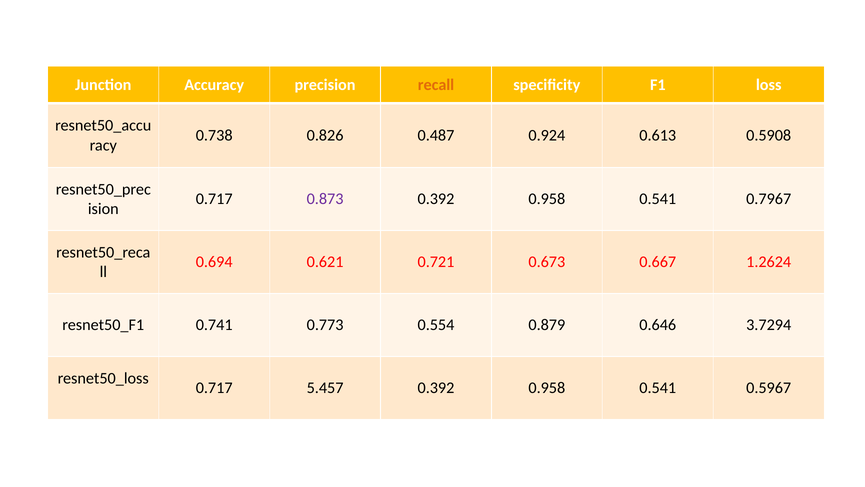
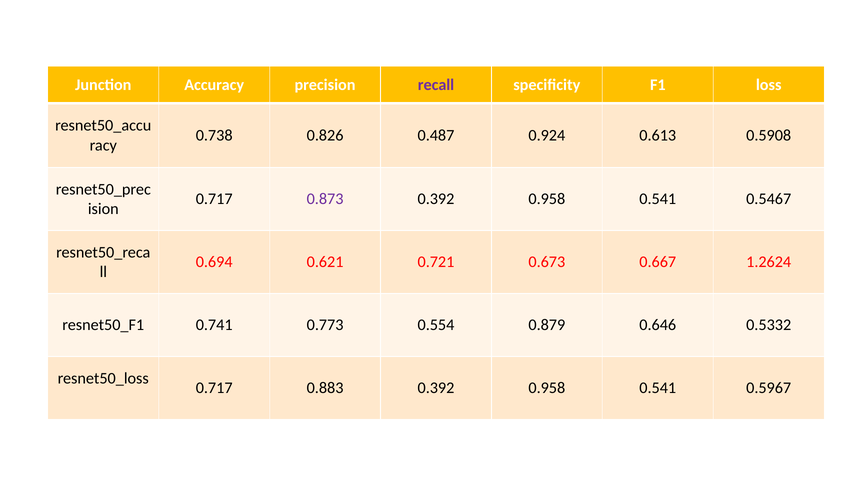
recall colour: orange -> purple (436, 85)
0.7967: 0.7967 -> 0.5467 (769, 199)
3.7294: 3.7294 -> 0.5332 (769, 325)
5.457: 5.457 -> 0.883 (325, 388)
